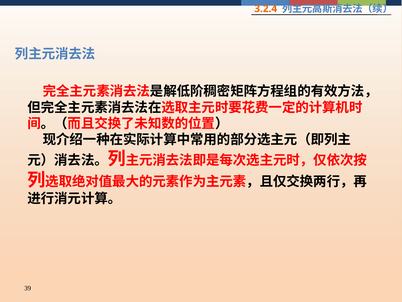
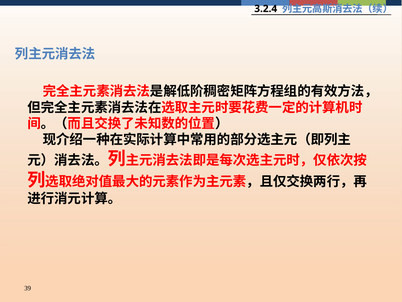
3.2.4 colour: orange -> black (266, 9)
